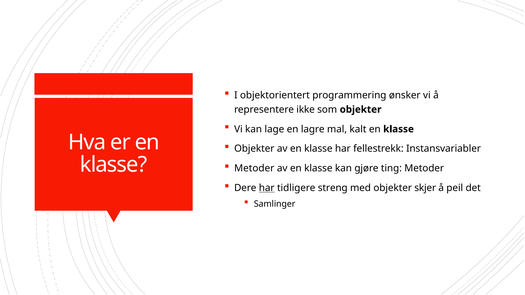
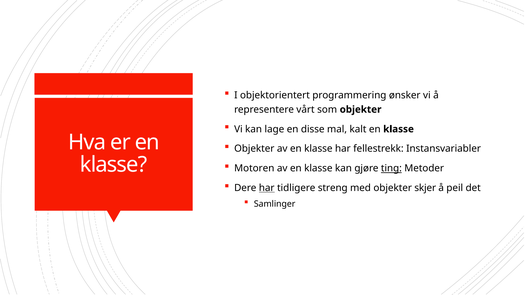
ikke: ikke -> vårt (306, 110)
lagre: lagre -> disse (313, 129)
Metoder: Metoder -> Motoren (254, 169)
ting underline: none -> present (391, 169)
